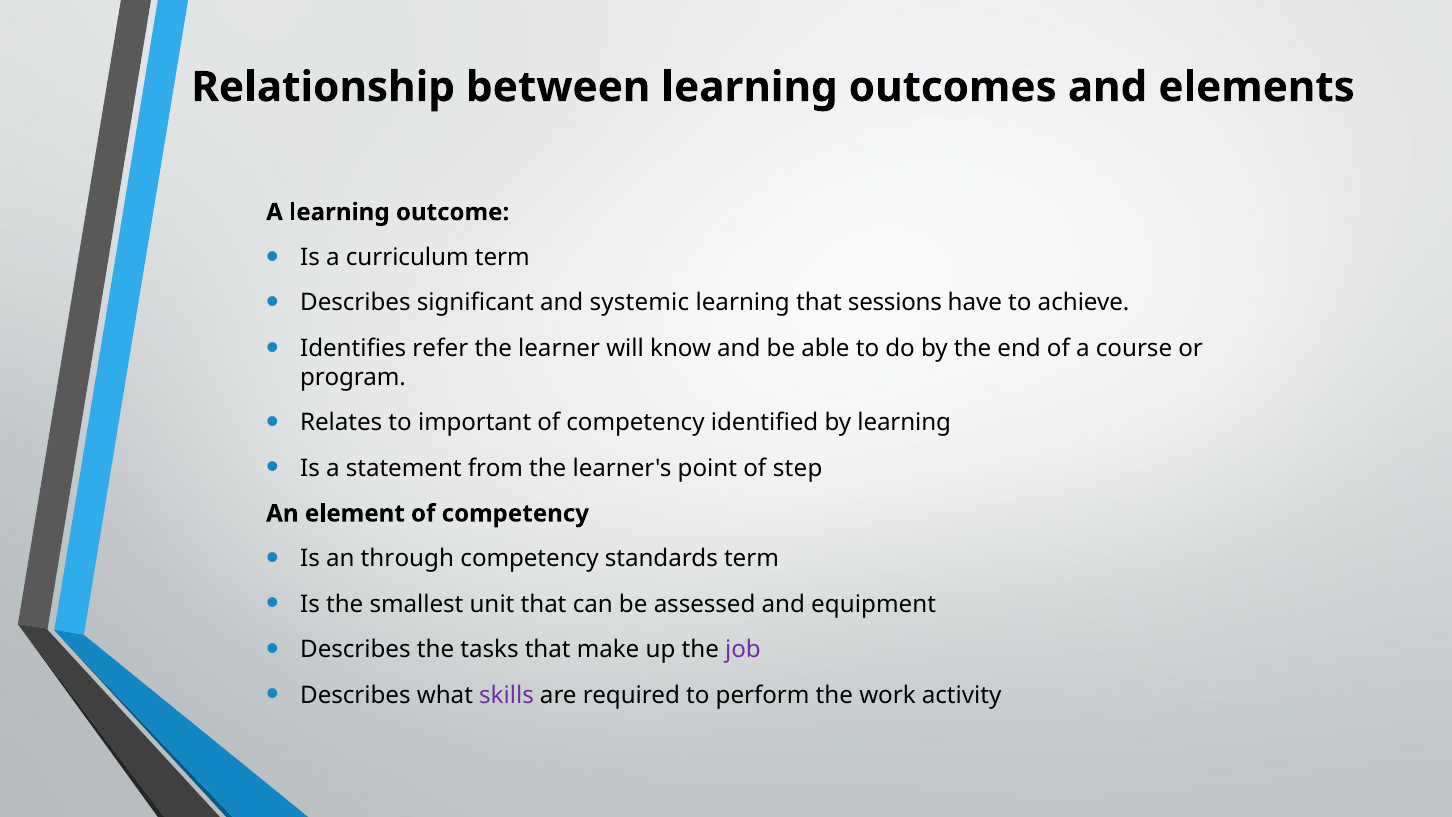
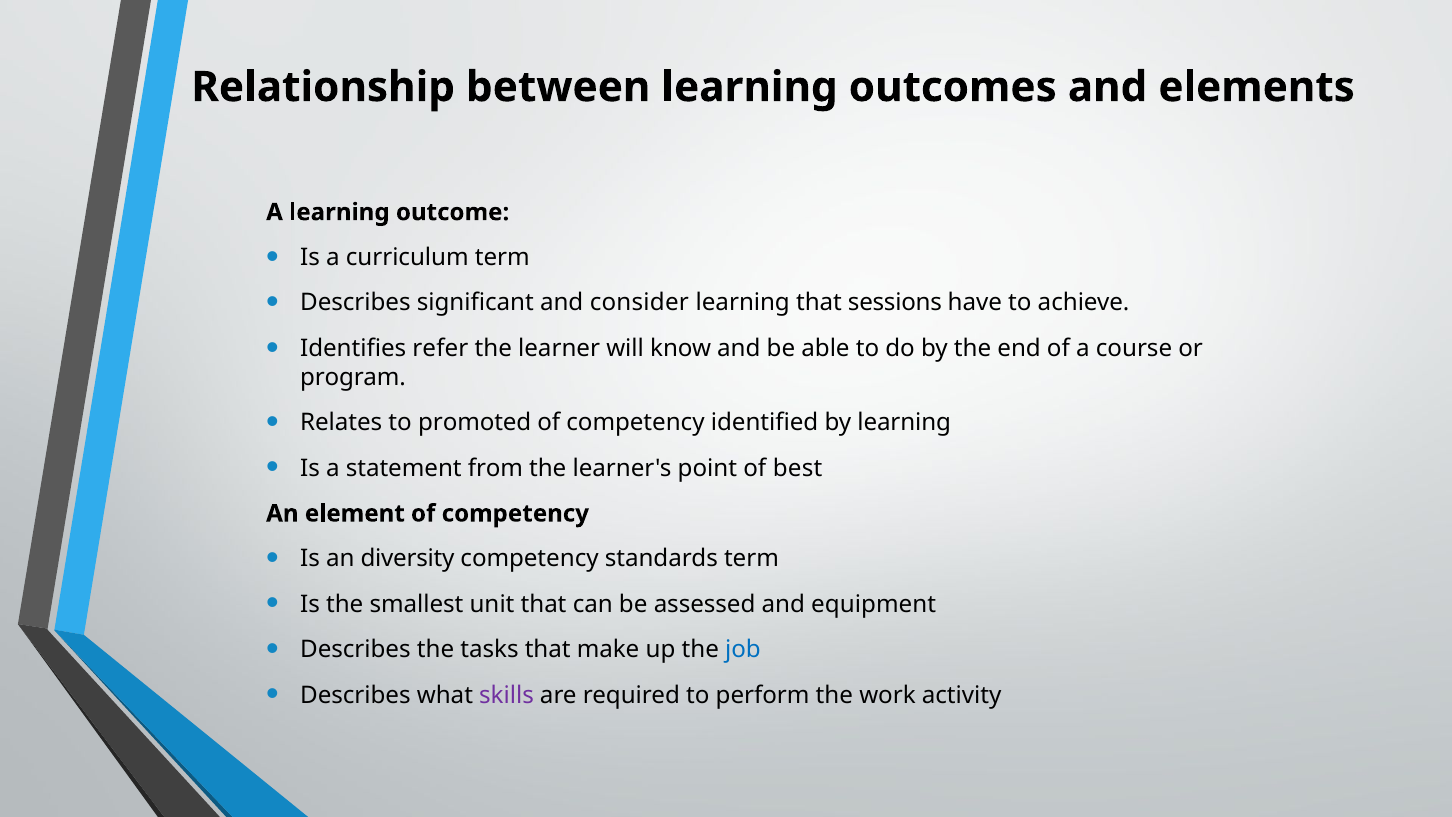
systemic: systemic -> consider (639, 303)
important: important -> promoted (475, 423)
step: step -> best (798, 468)
through: through -> diversity (408, 559)
job colour: purple -> blue (743, 649)
